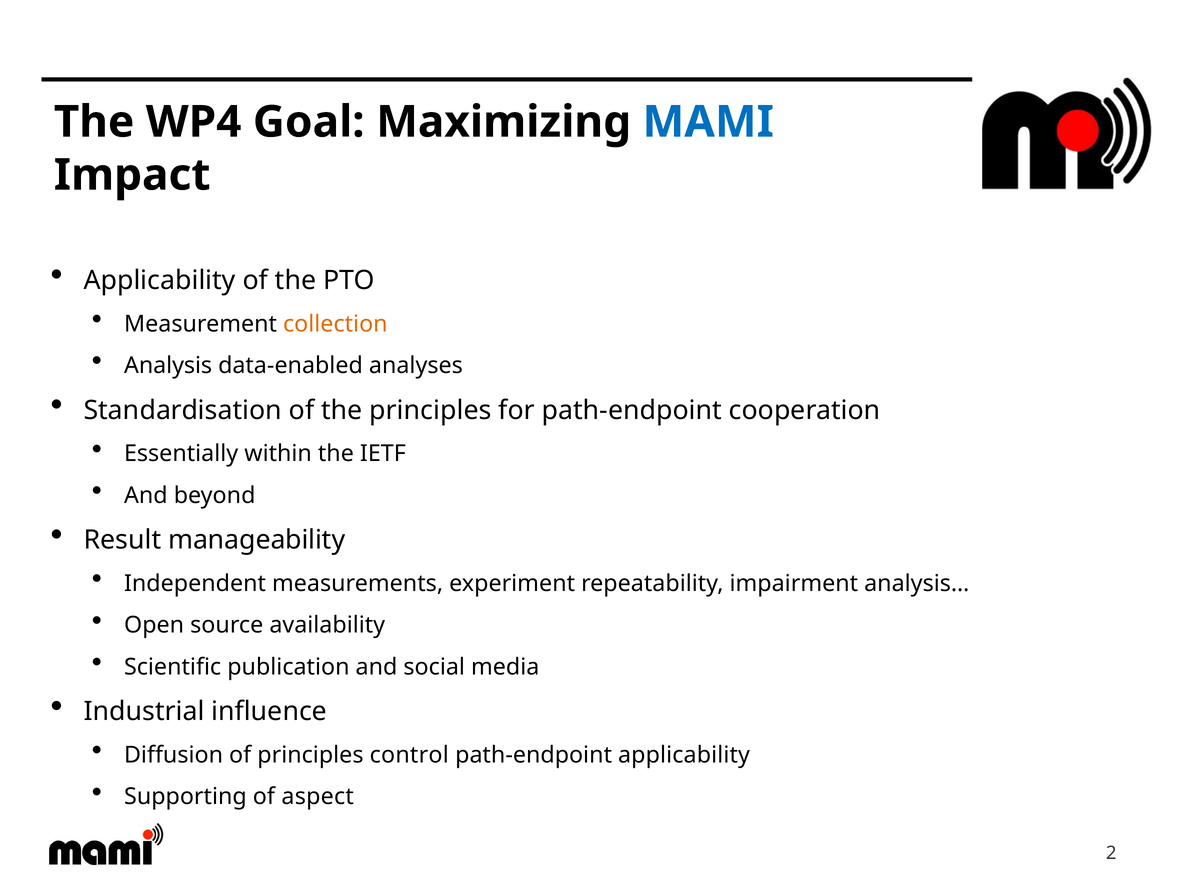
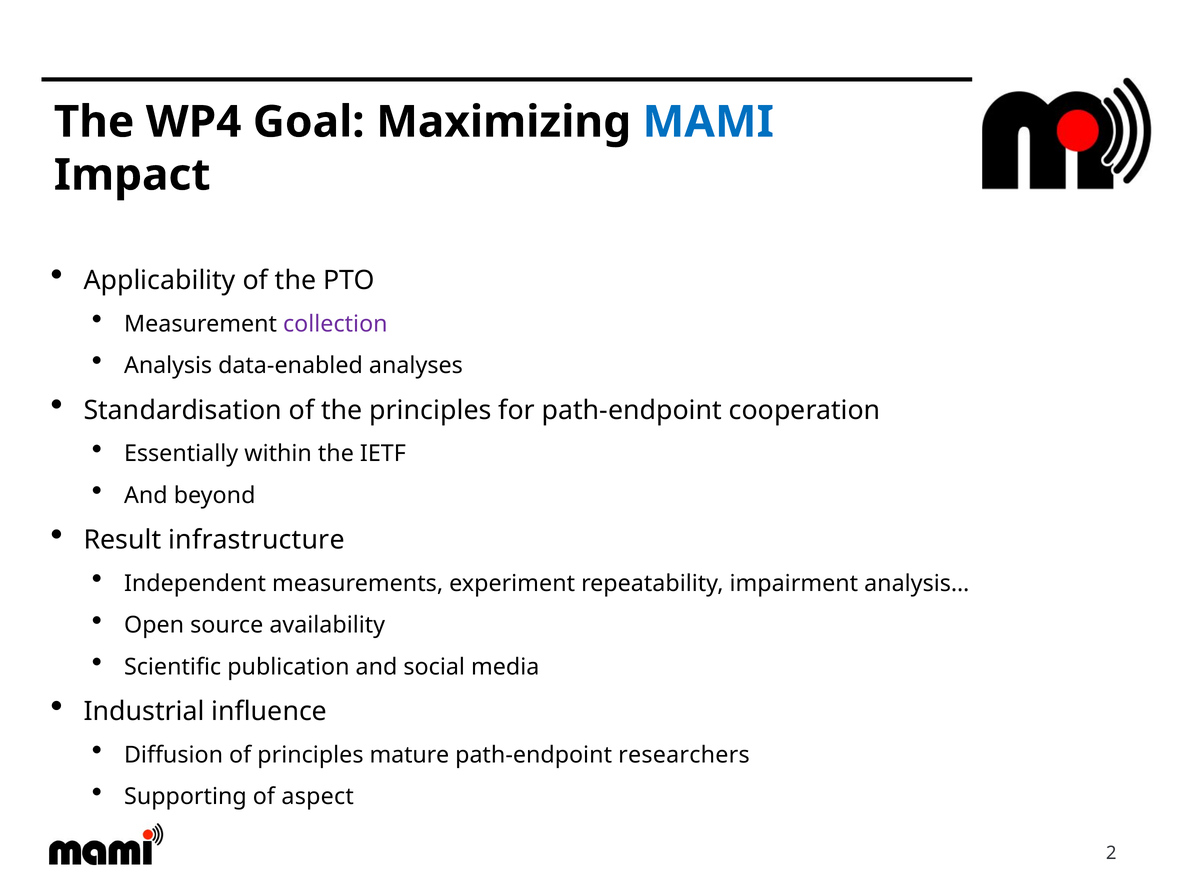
collection colour: orange -> purple (335, 324)
manageability: manageability -> infrastructure (257, 540)
control: control -> mature (409, 755)
path-endpoint applicability: applicability -> researchers (684, 755)
